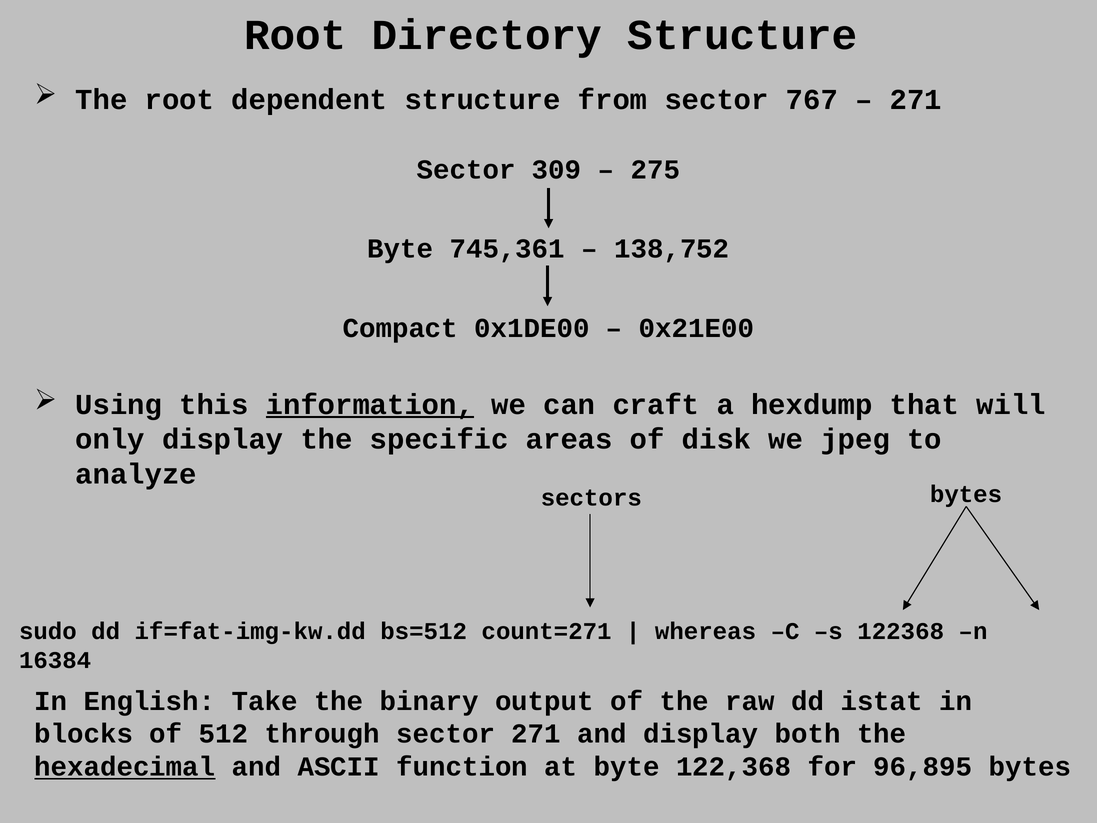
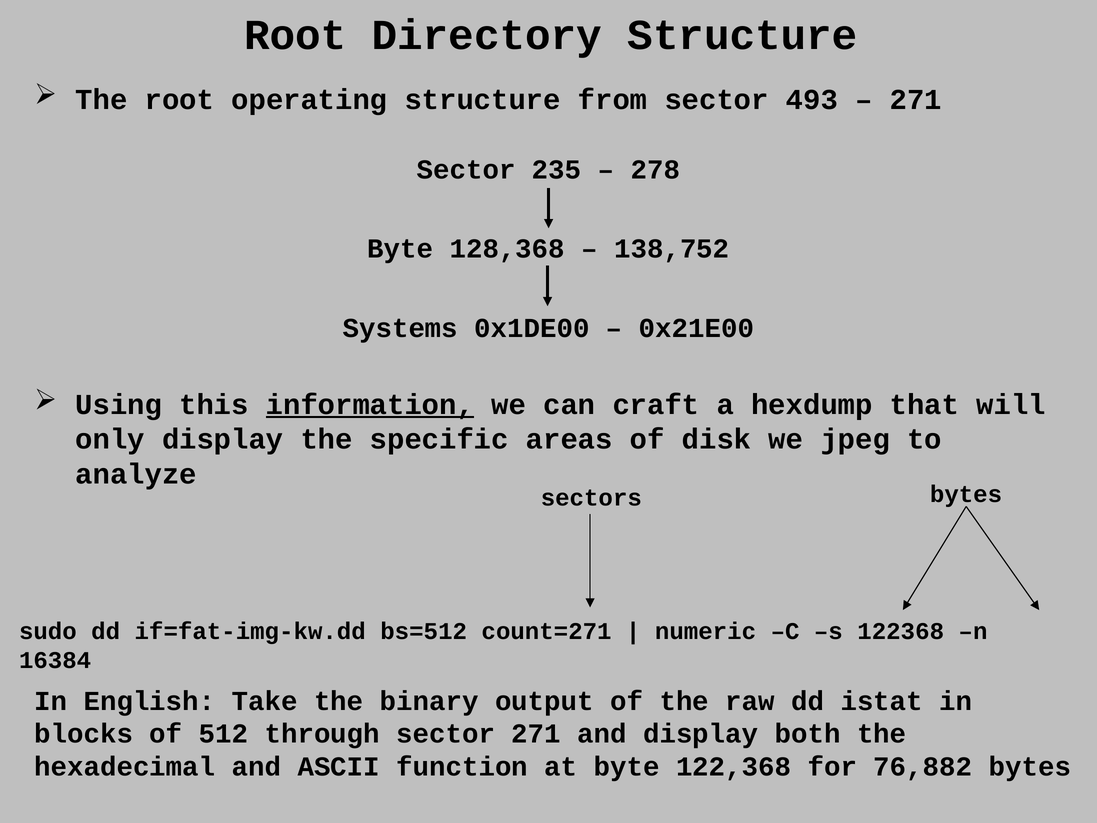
dependent: dependent -> operating (309, 100)
767: 767 -> 493 (812, 100)
309: 309 -> 235 (557, 169)
275: 275 -> 278 (655, 169)
745,361: 745,361 -> 128,368 (507, 248)
Compact: Compact -> Systems (400, 328)
whereas: whereas -> numeric (706, 631)
hexadecimal underline: present -> none (125, 767)
96,895: 96,895 -> 76,882 (923, 767)
